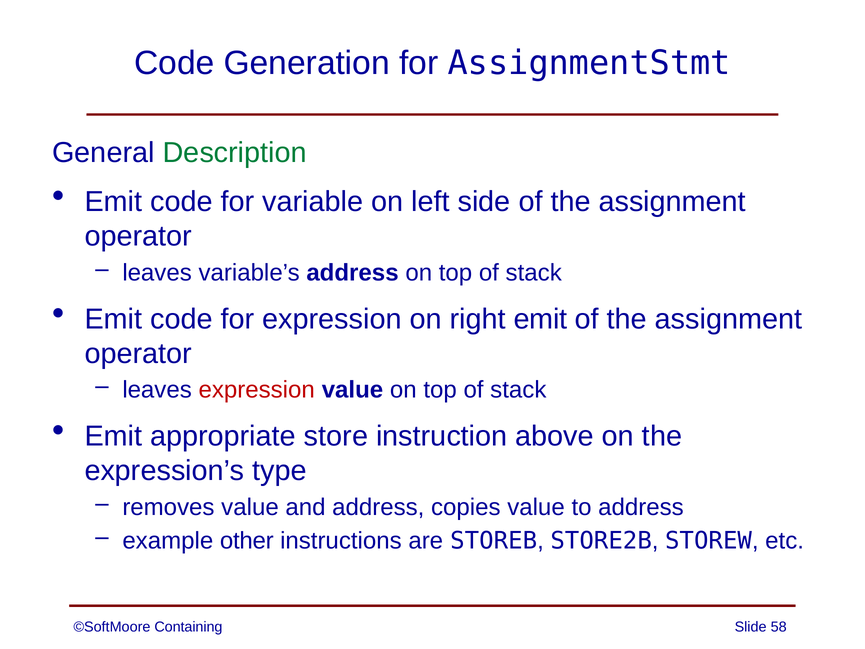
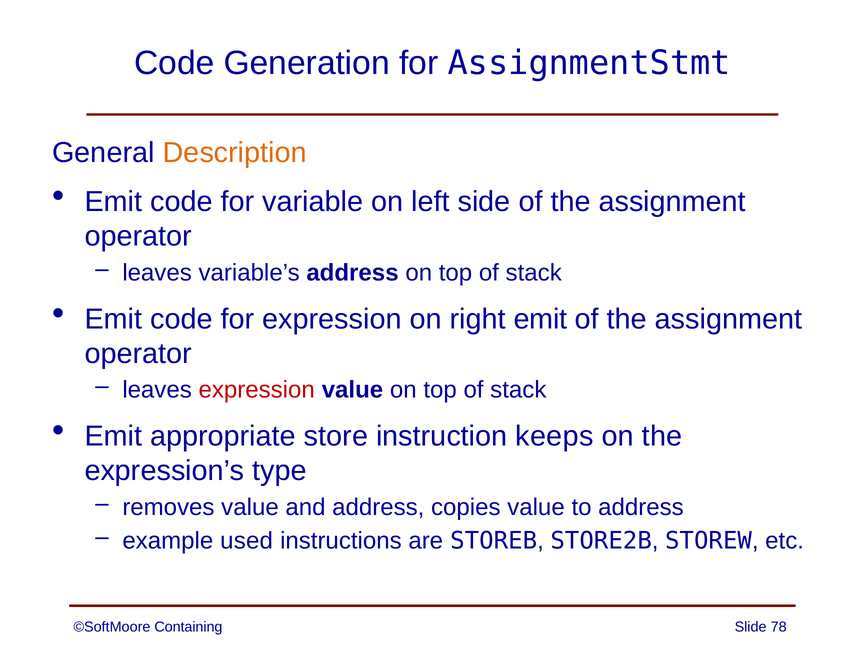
Description colour: green -> orange (235, 153)
above: above -> keeps (555, 436)
other: other -> used (247, 541)
58: 58 -> 78 (779, 627)
